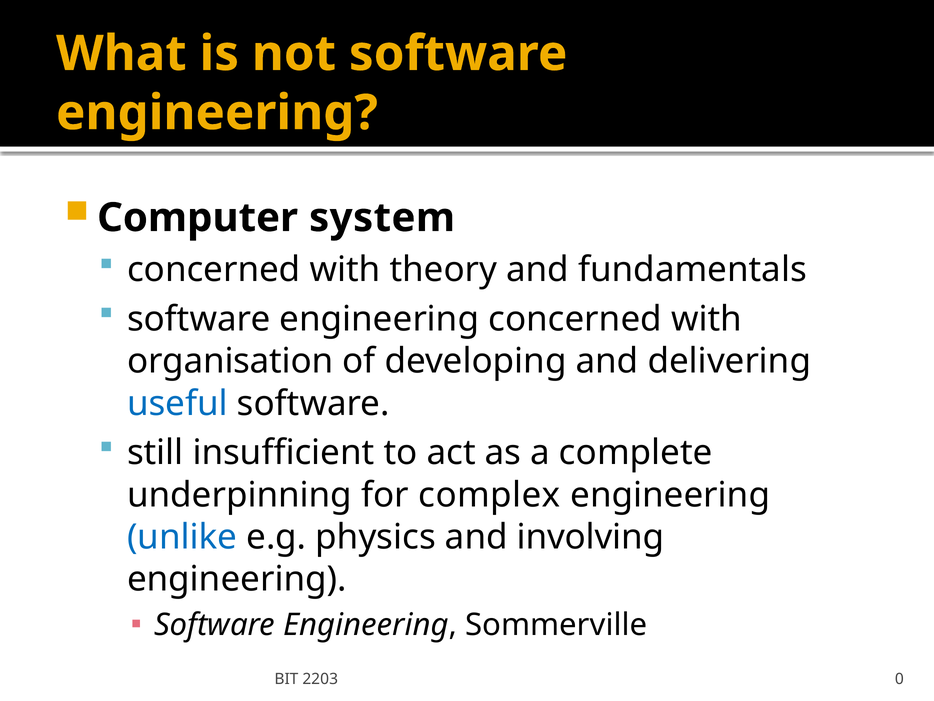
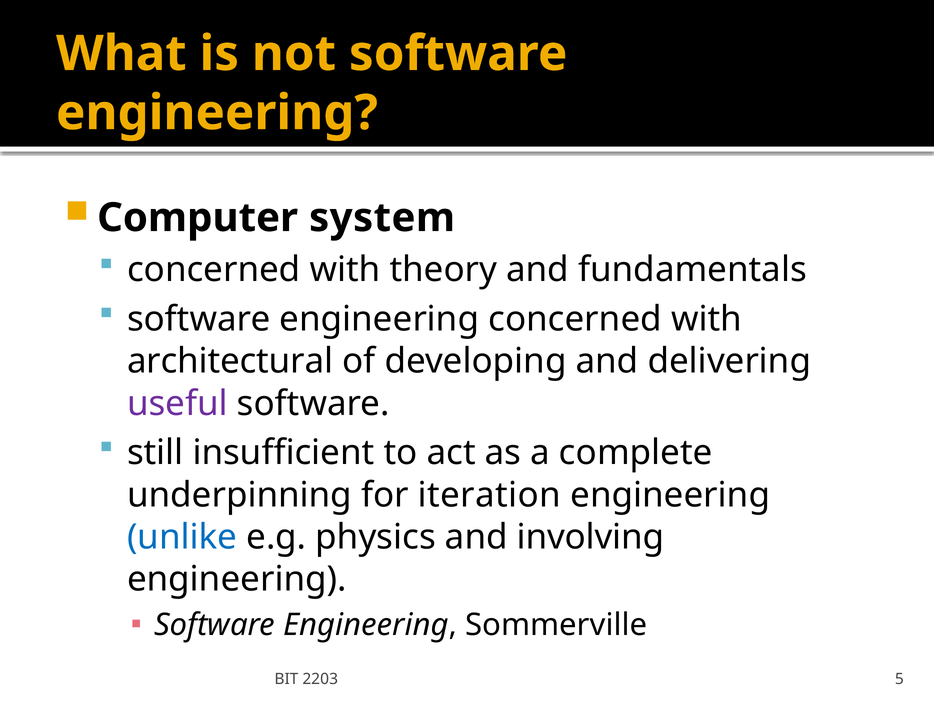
organisation: organisation -> architectural (230, 361)
useful colour: blue -> purple (177, 403)
complex: complex -> iteration (489, 495)
0: 0 -> 5 (899, 679)
